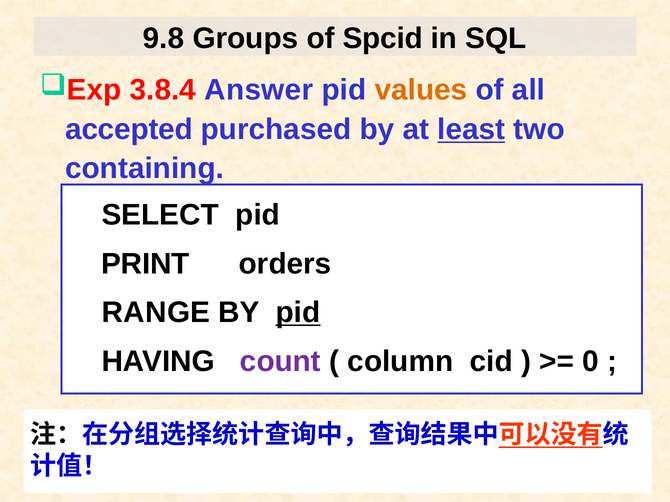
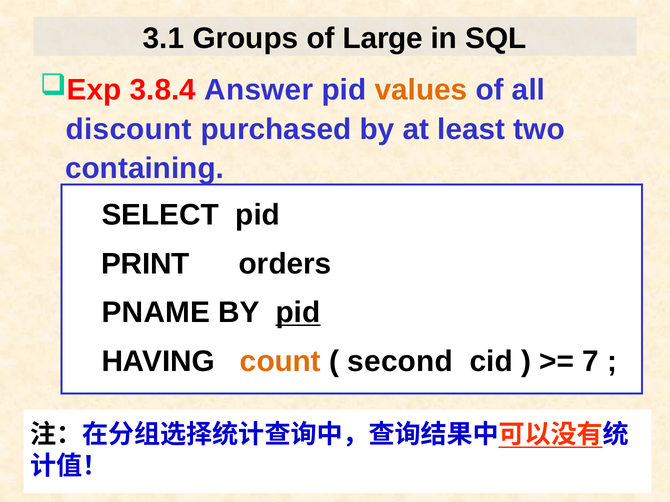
9.8: 9.8 -> 3.1 (164, 38)
Spcid: Spcid -> Large (383, 38)
accepted: accepted -> discount (129, 130)
least underline: present -> none (471, 130)
RANGE: RANGE -> PNAME (156, 313)
count colour: purple -> orange (280, 362)
column: column -> second (400, 362)
0: 0 -> 7 (591, 362)
